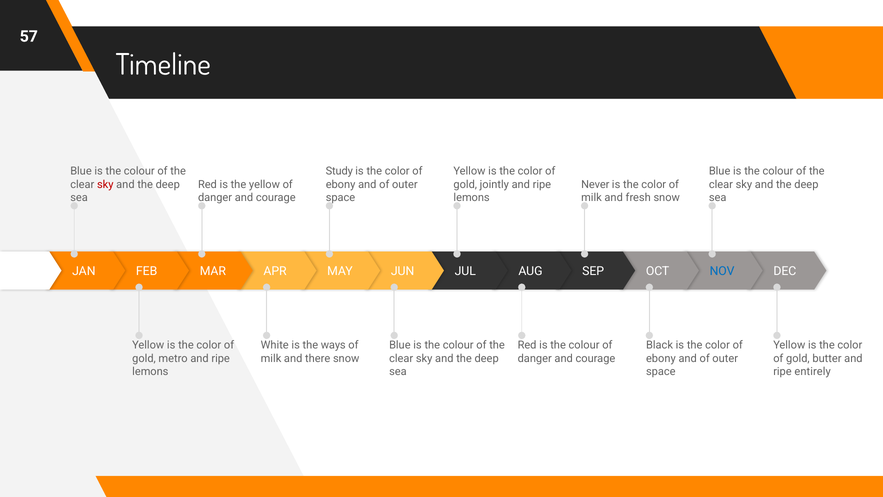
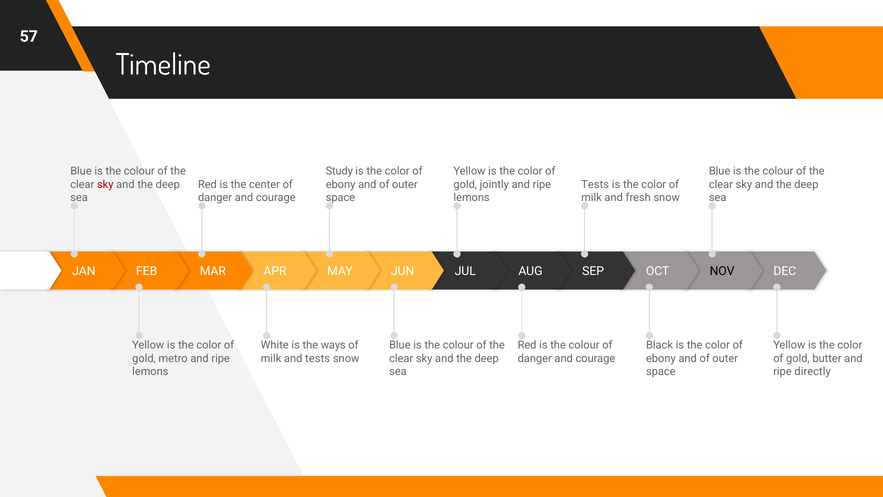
the yellow: yellow -> center (264, 184)
Never: Never -> Tests (595, 184)
NOV colour: blue -> black (722, 271)
and there: there -> tests (318, 358)
entirely: entirely -> directly (813, 371)
